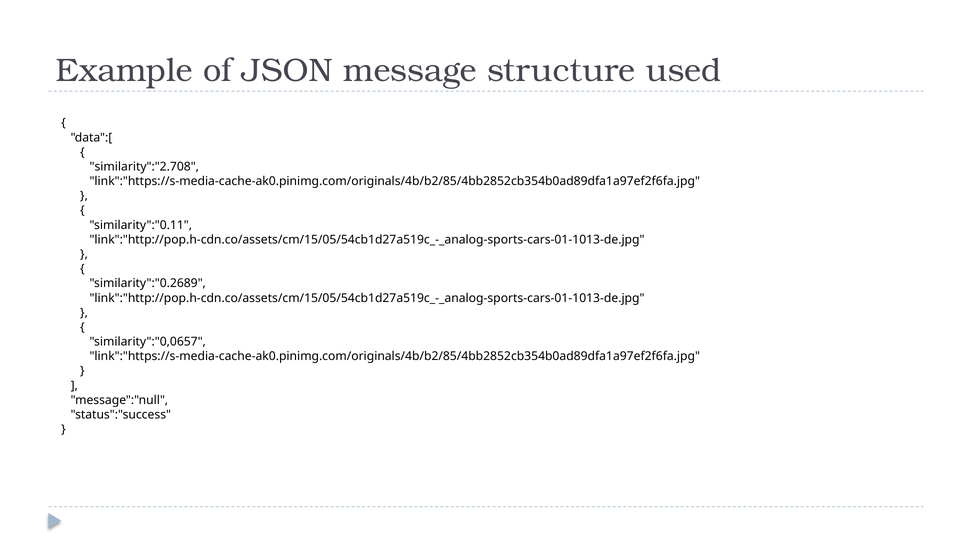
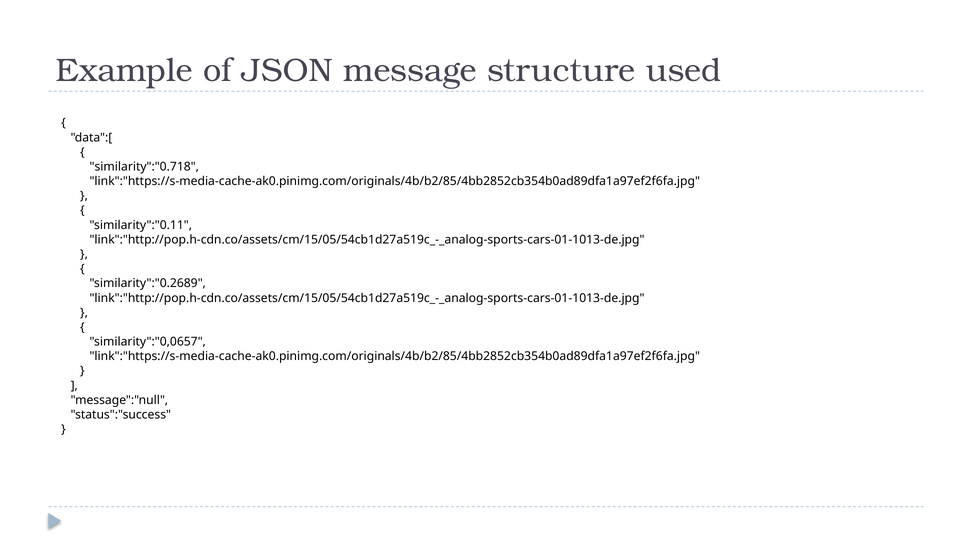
similarity":"2.708: similarity":"2.708 -> similarity":"0.718 (144, 167)
